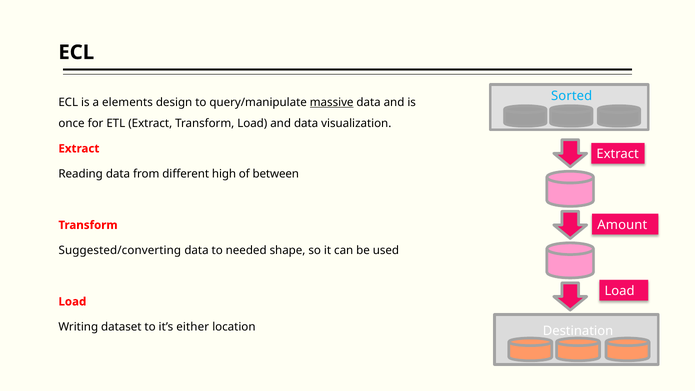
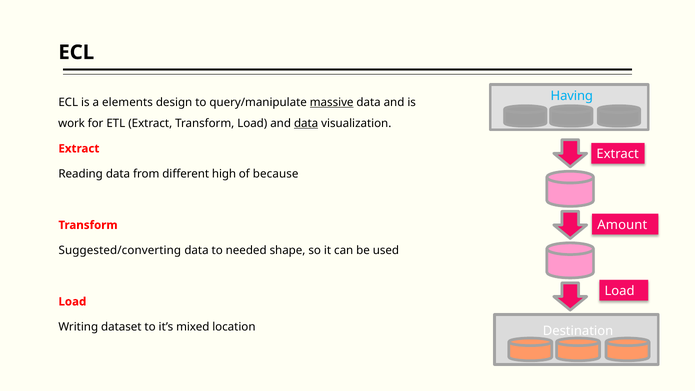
Sorted: Sorted -> Having (572, 96)
once: once -> work (72, 123)
data underline: none -> present (306, 123)
between: between -> because (276, 174)
either: either -> mixed (193, 327)
